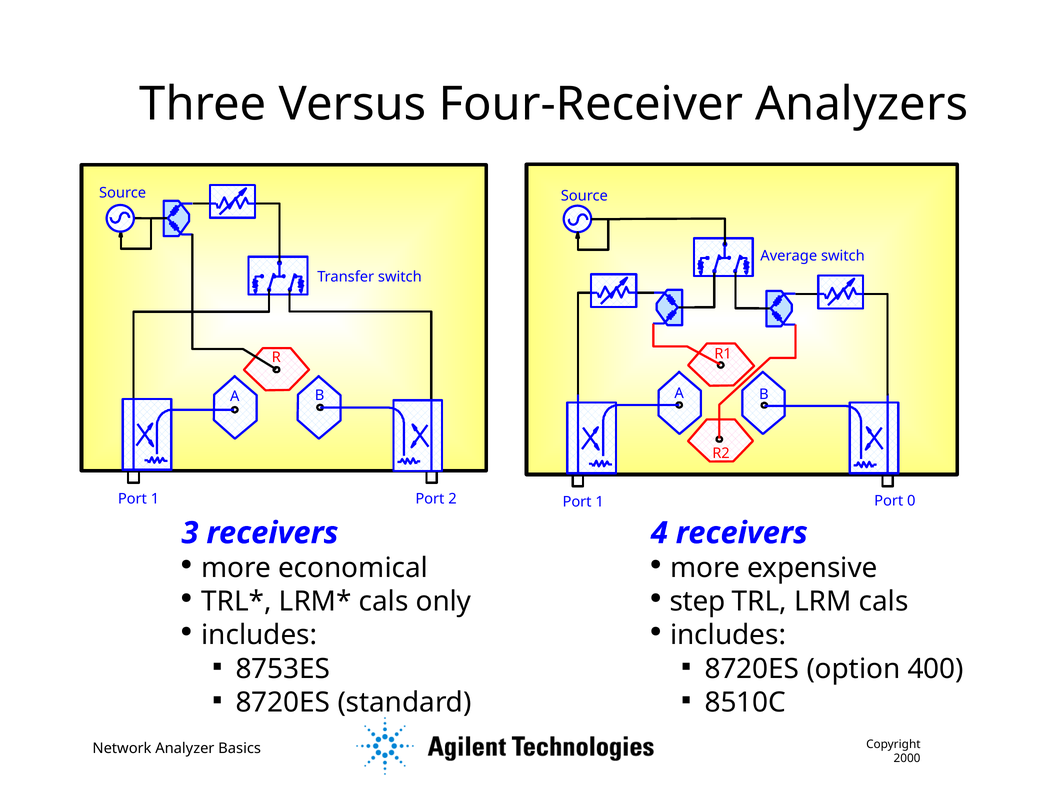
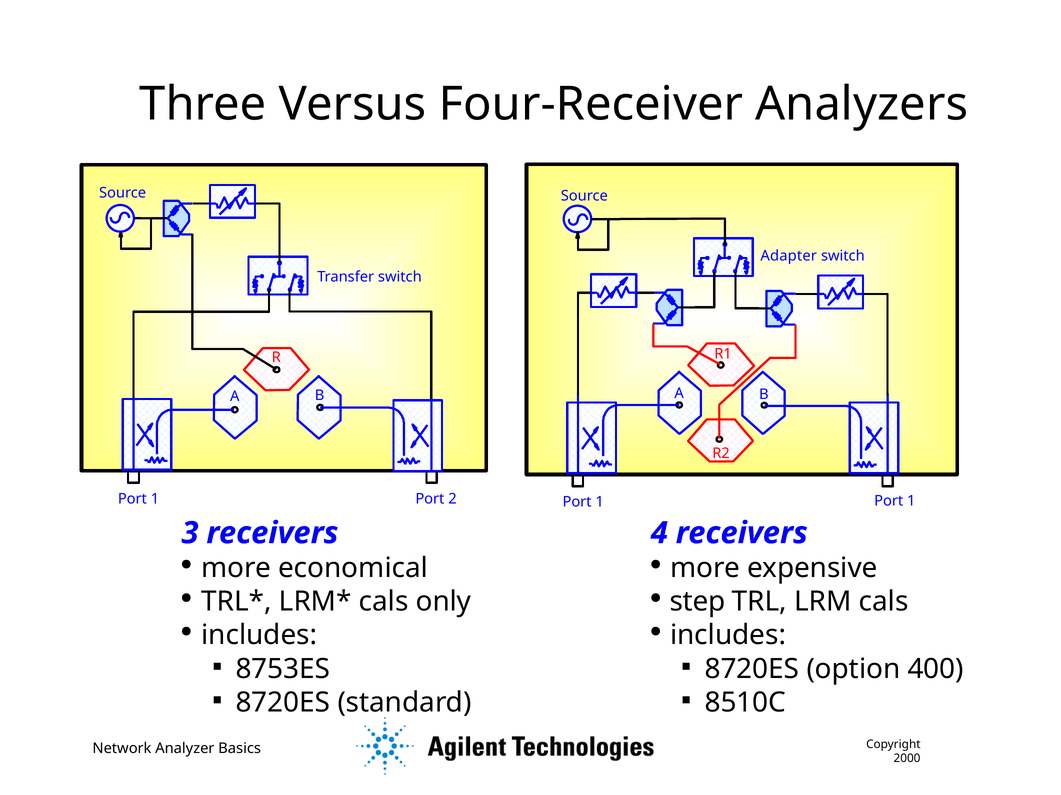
Average: Average -> Adapter (789, 256)
0: 0 -> 1 (911, 501)
